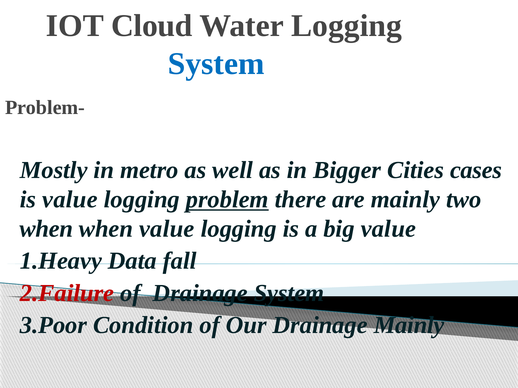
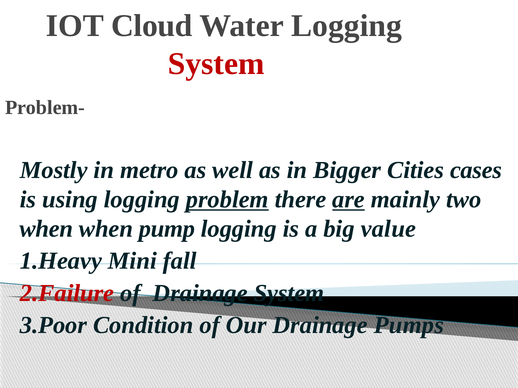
System colour: blue -> red (216, 64)
is value: value -> using (70, 200)
are underline: none -> present (349, 200)
when value: value -> pump (167, 229)
Data: Data -> Mini (132, 261)
Drainage Mainly: Mainly -> Pumps (409, 326)
